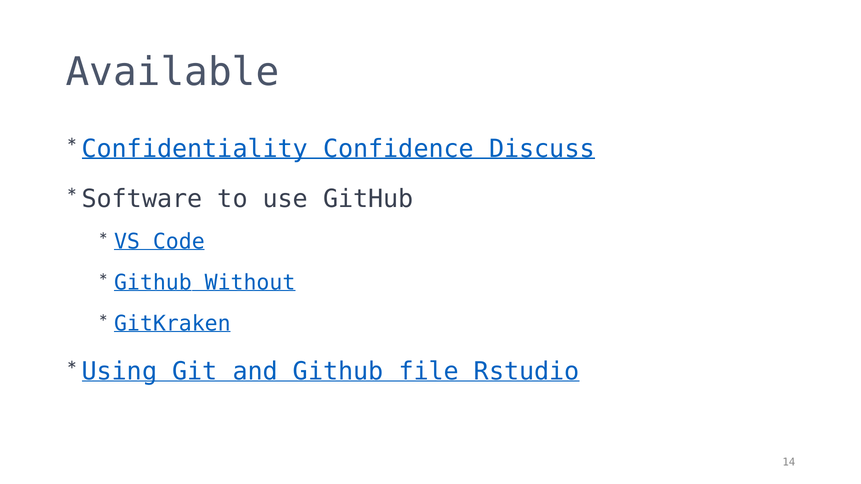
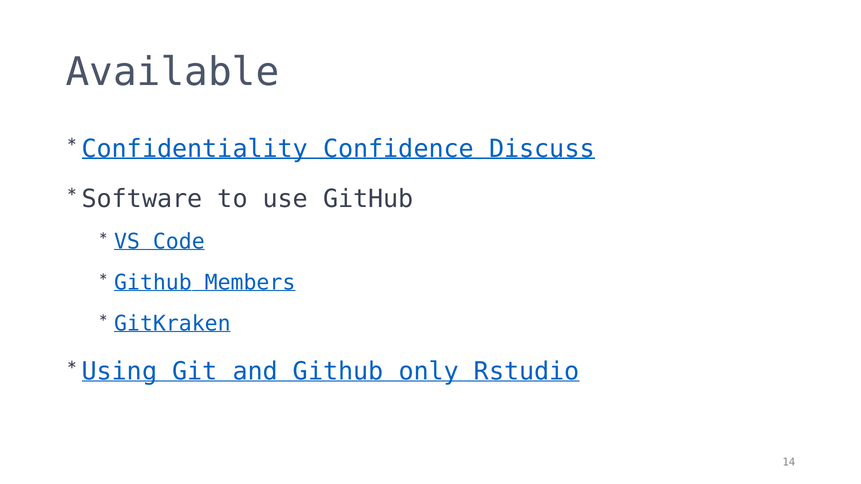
Without: Without -> Members (250, 283)
file: file -> only (429, 372)
